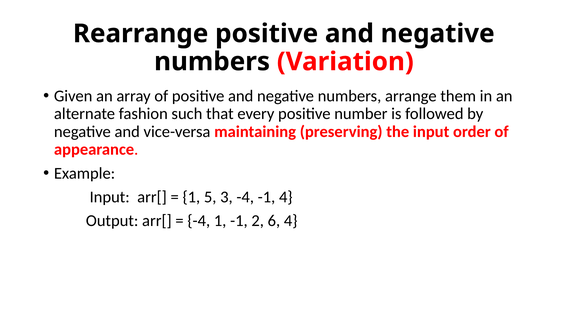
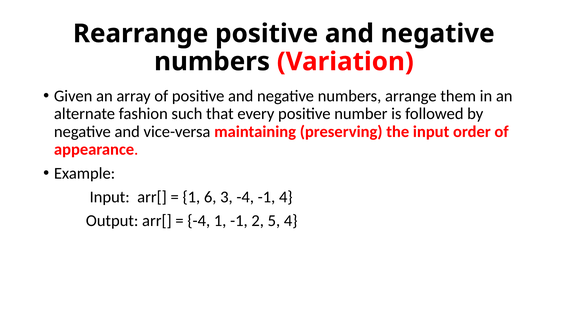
5: 5 -> 6 (210, 197)
6: 6 -> 5 (274, 221)
